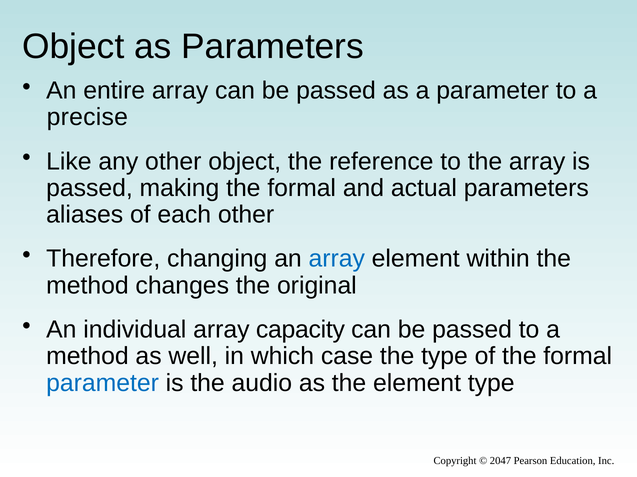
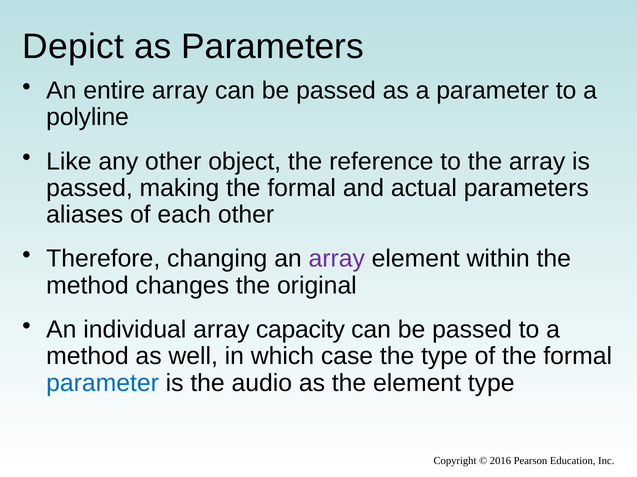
Object: Object -> Depict (73, 47)
precise: precise -> polyline (88, 118)
array colour: blue -> purple (337, 259)
2047: 2047 -> 2016 (500, 462)
